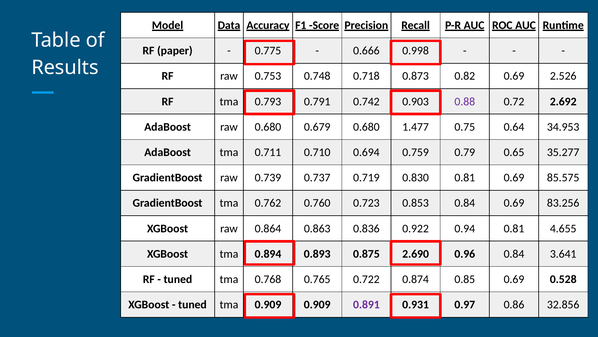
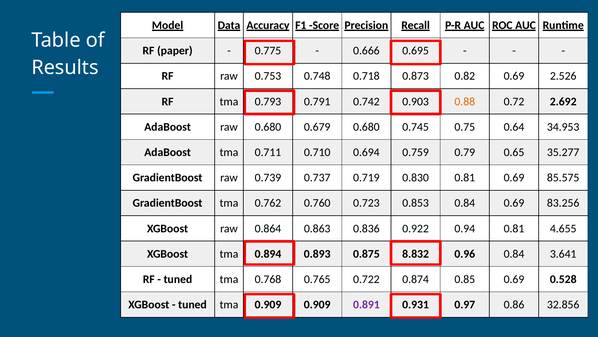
0.998: 0.998 -> 0.695 (416, 51)
0.88 colour: purple -> orange (465, 101)
1.477: 1.477 -> 0.745 (416, 127)
2.690: 2.690 -> 8.832 (416, 253)
